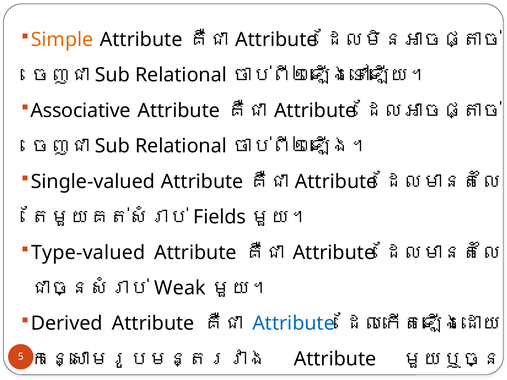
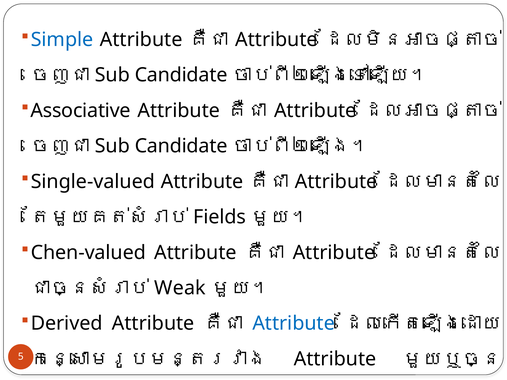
Simple colour: orange -> blue (62, 40)
Relational: Relational -> Candidate (181, 75)
Relational: Relational -> Candidate (181, 146)
Type-valued: Type-valued -> Chen-valued (88, 253)
